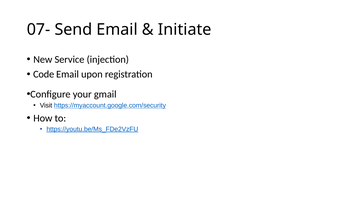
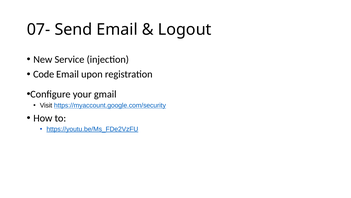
Initiate: Initiate -> Logout (185, 29)
